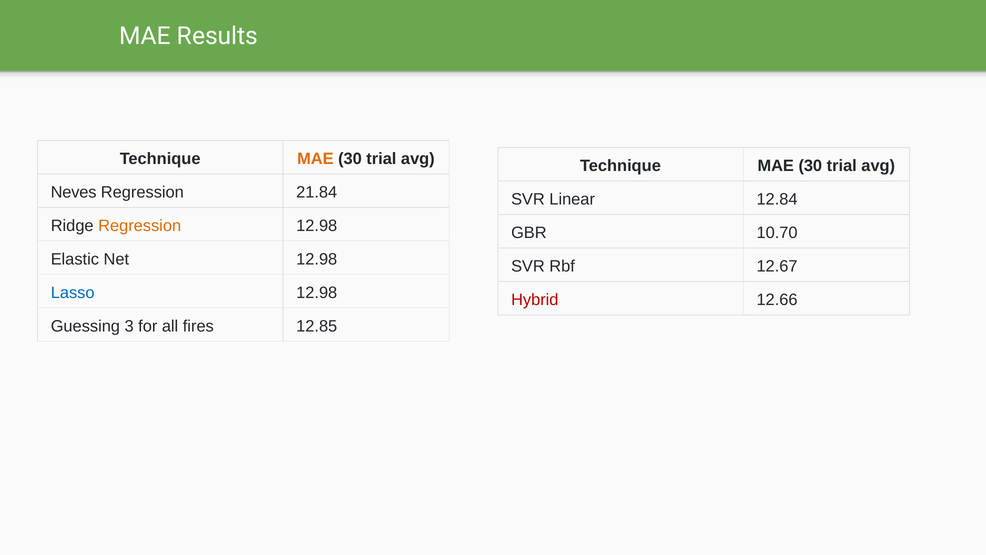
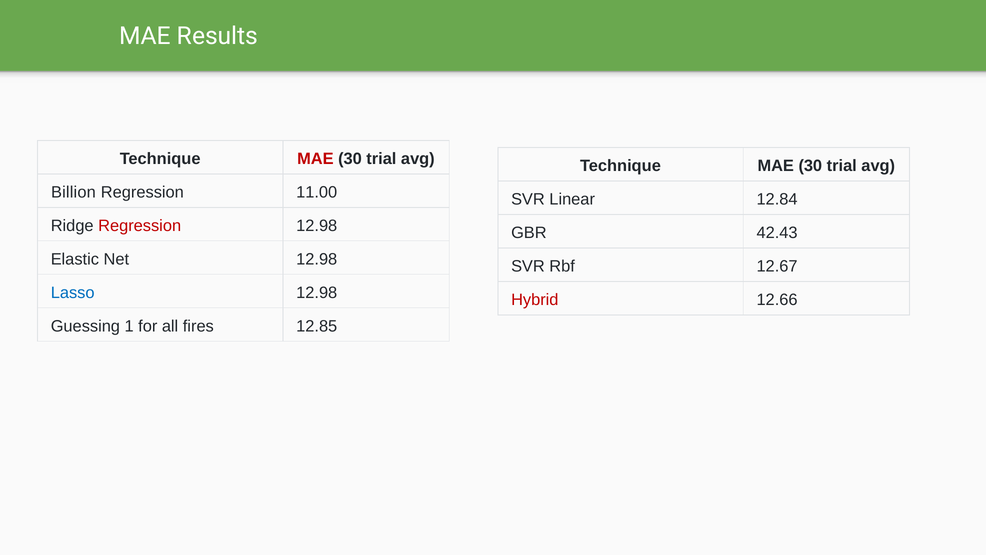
MAE colour: orange -> red (315, 159)
Neves: Neves -> Billion (73, 192)
21.84: 21.84 -> 11.00 (317, 192)
Regression colour: orange -> red (140, 226)
10.70: 10.70 -> 42.43 (777, 233)
3: 3 -> 1 (129, 326)
